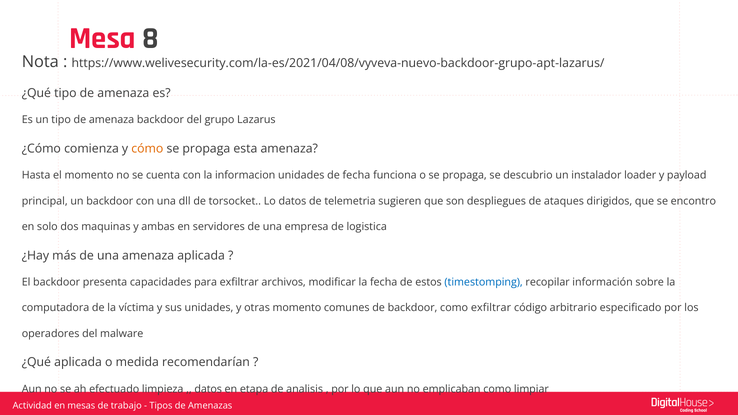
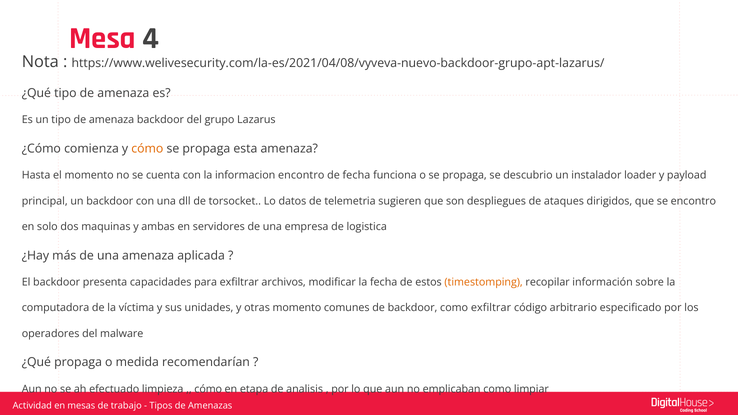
8: 8 -> 4 (151, 38)
informacion unidades: unidades -> encontro (301, 175)
timestomping colour: blue -> orange (484, 282)
¿Qué aplicada: aplicada -> propaga (78, 363)
datos: datos -> cómo (208, 389)
